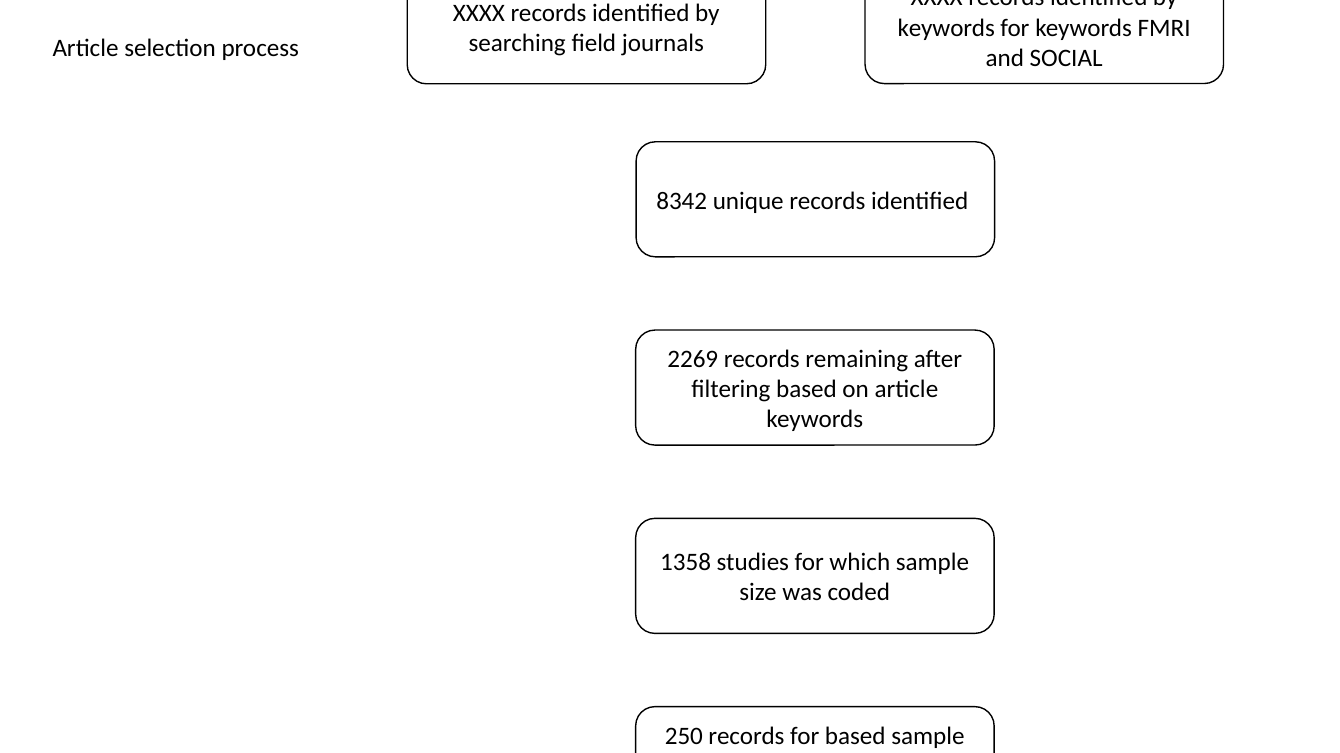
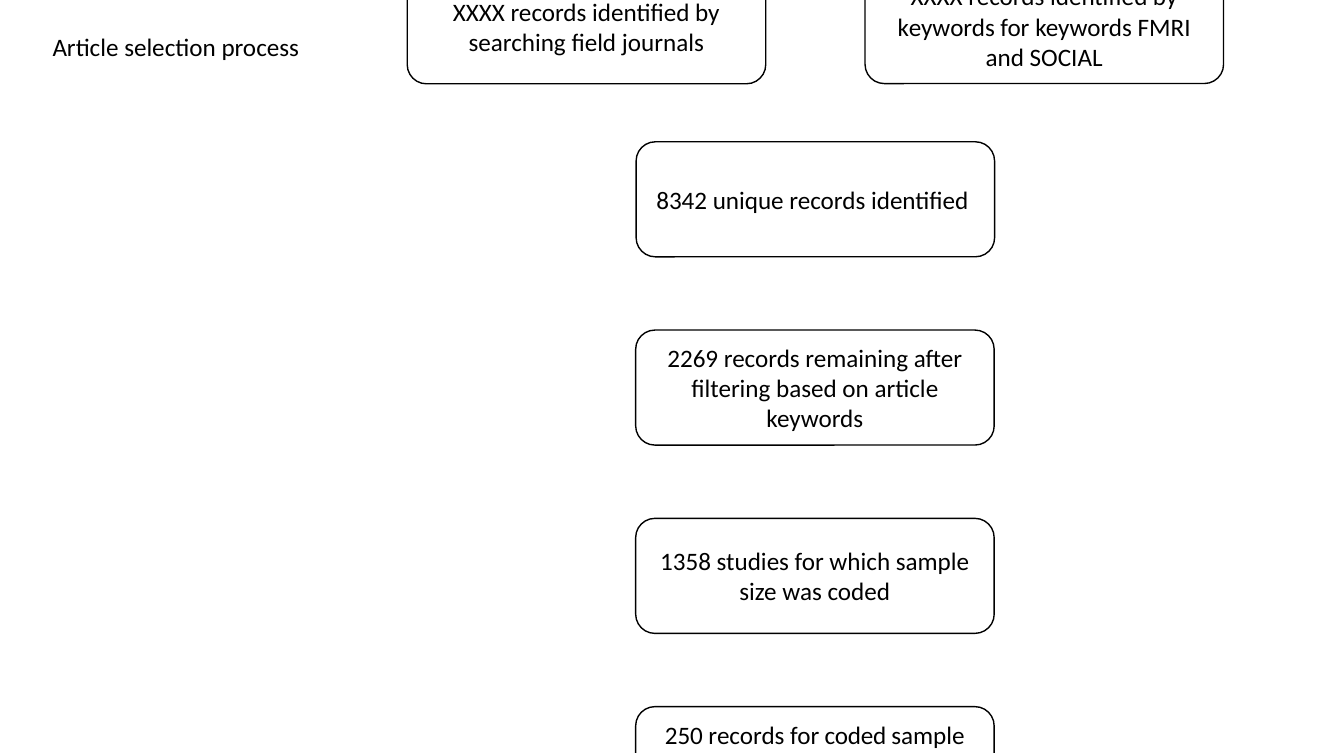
for based: based -> coded (855, 736)
